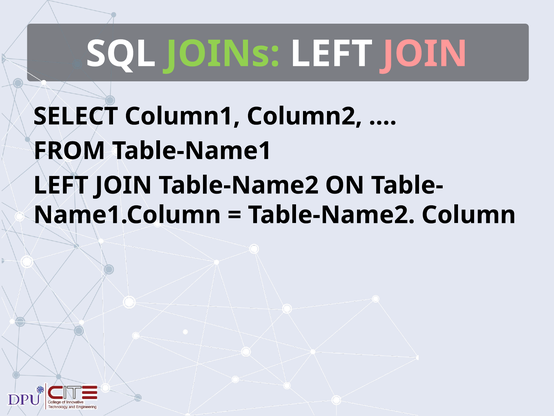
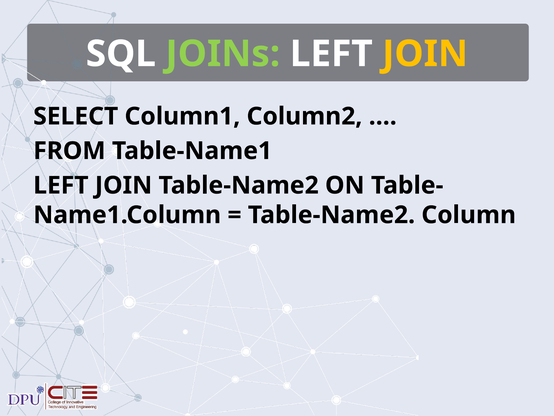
JOIN colour: pink -> yellow (425, 54)
